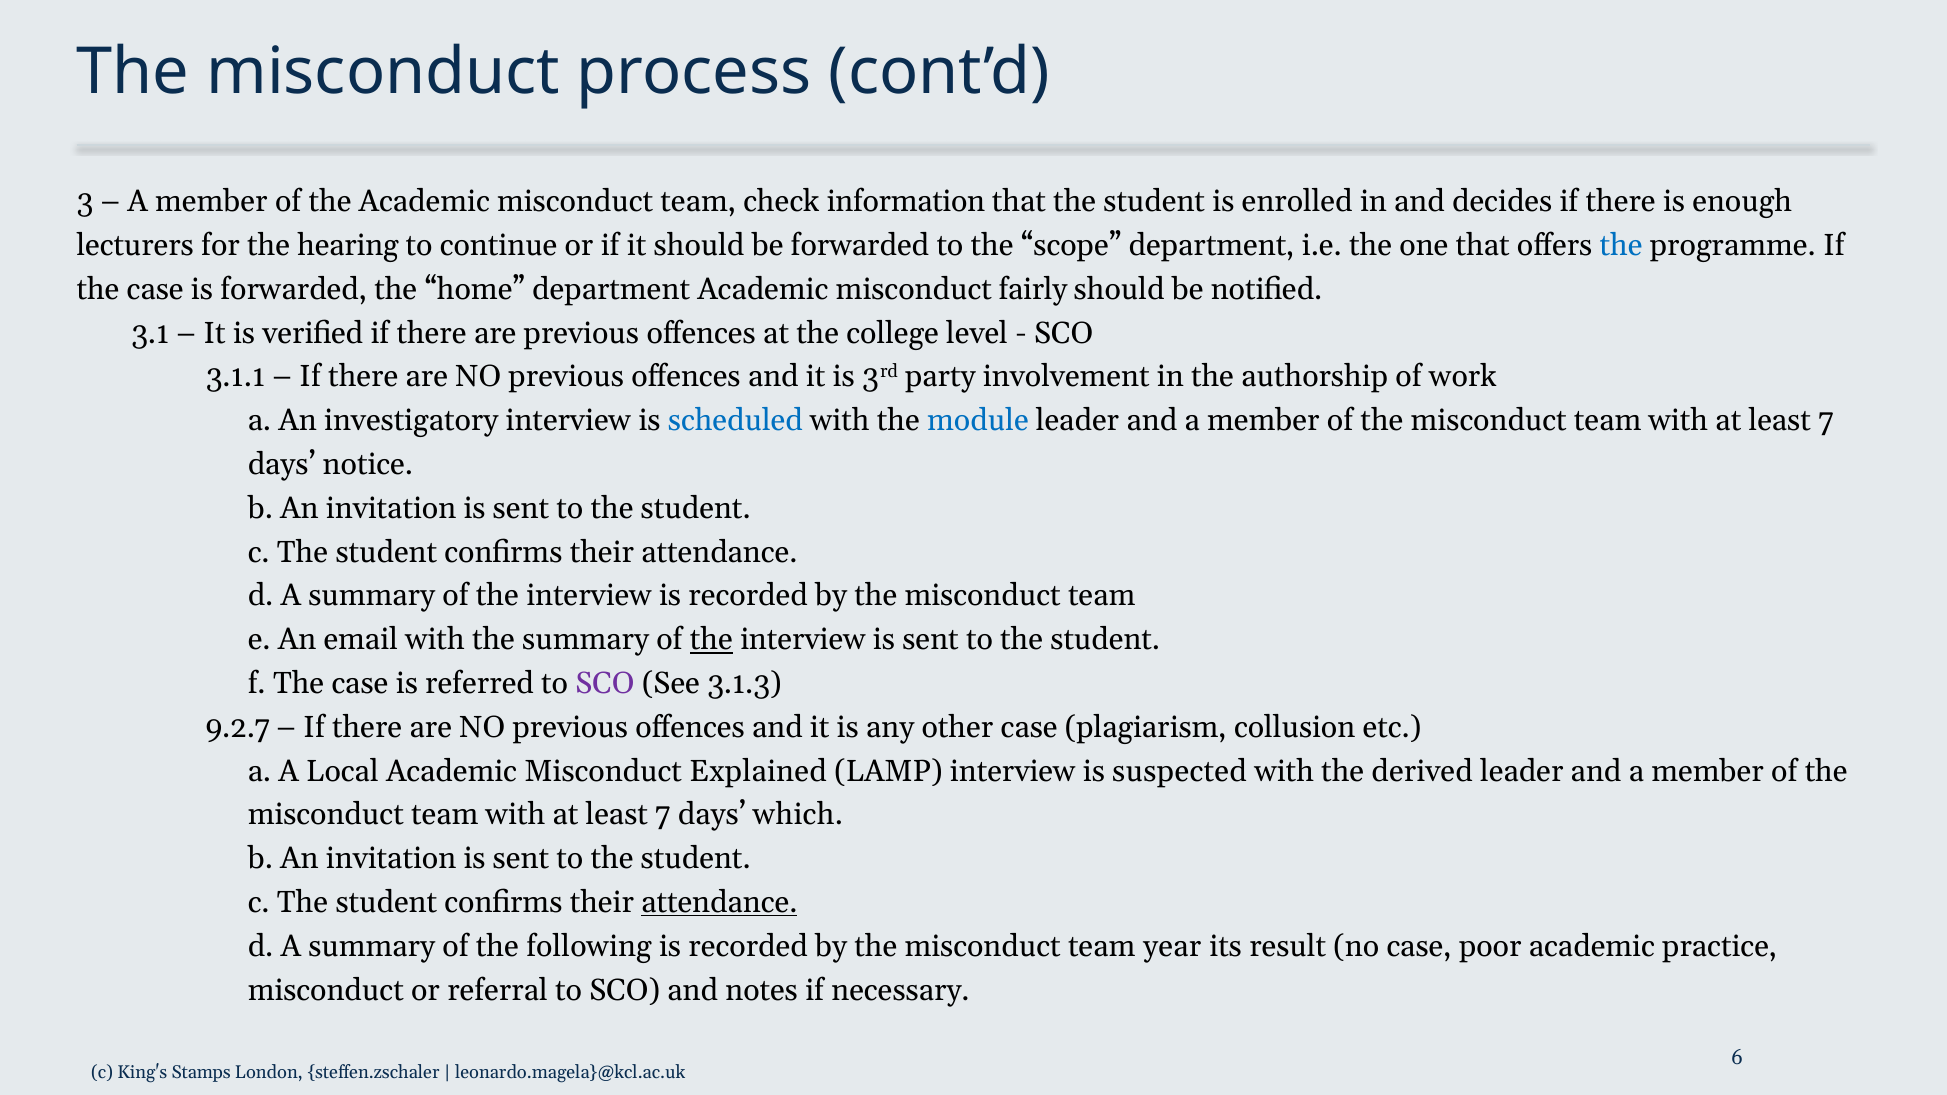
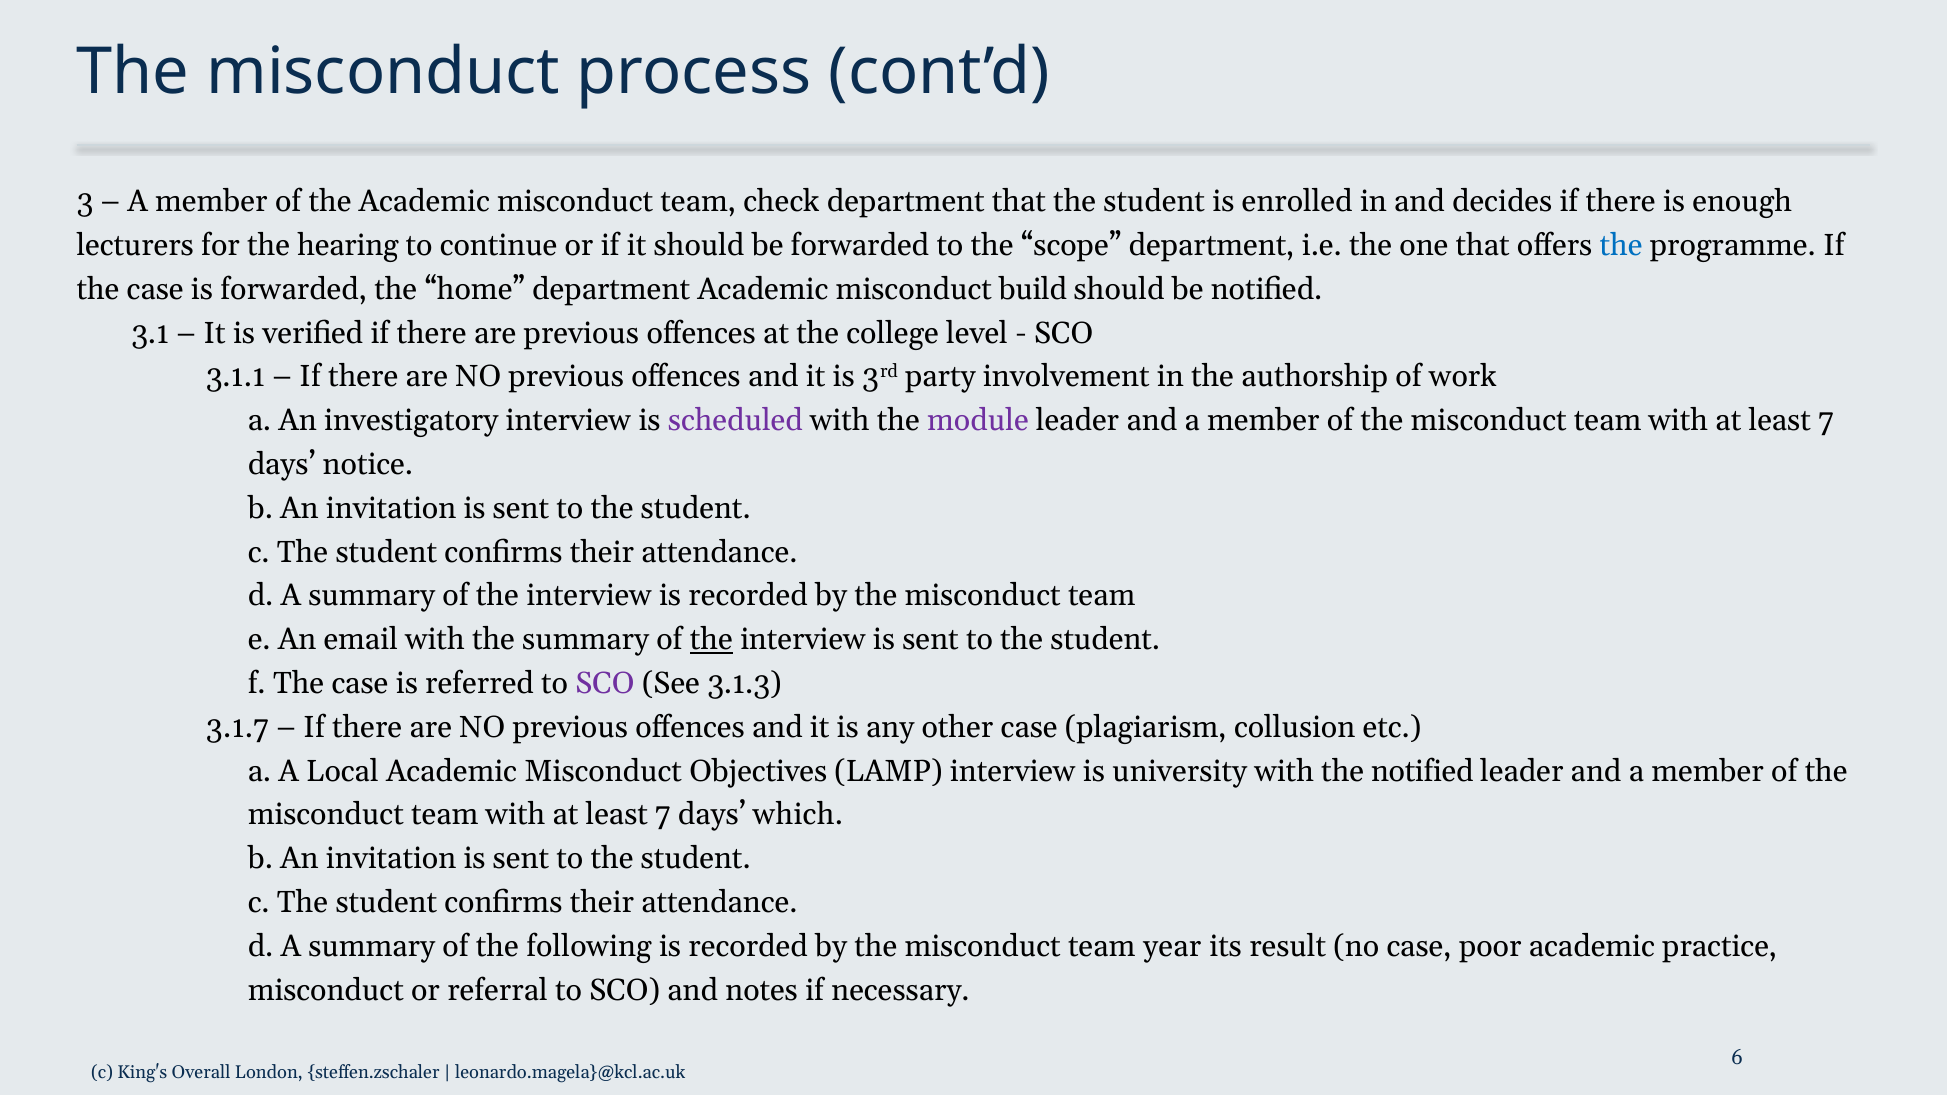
check information: information -> department (906, 202)
fairly: fairly -> build (1033, 289)
scheduled colour: blue -> purple (735, 421)
module colour: blue -> purple (978, 421)
9.2.7: 9.2.7 -> 3.1.7 (237, 727)
Explained: Explained -> Objectives (758, 771)
suspected: suspected -> university (1180, 771)
the derived: derived -> notified (1422, 771)
attendance underline: present -> none (719, 903)
Stamps: Stamps -> Overall (201, 1073)
